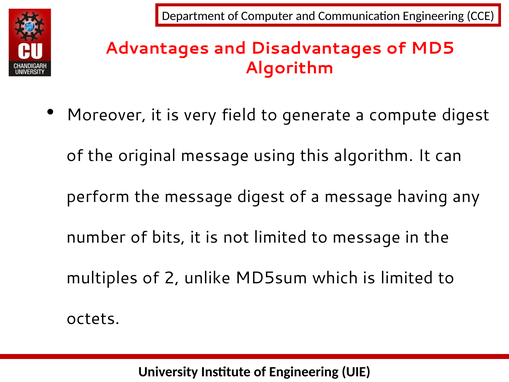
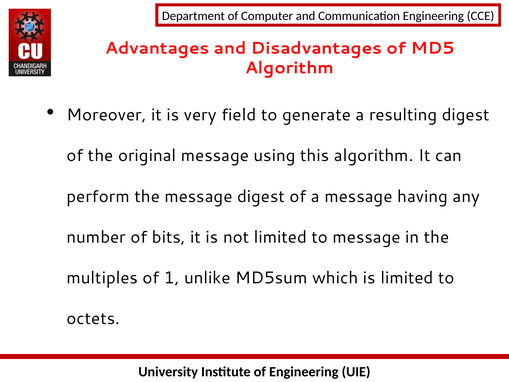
compute: compute -> resulting (403, 115)
2: 2 -> 1 (172, 278)
